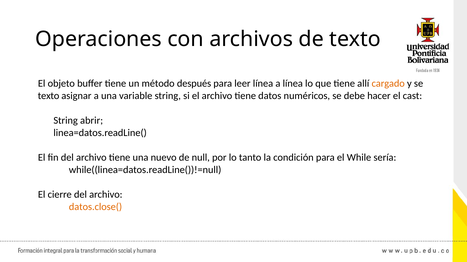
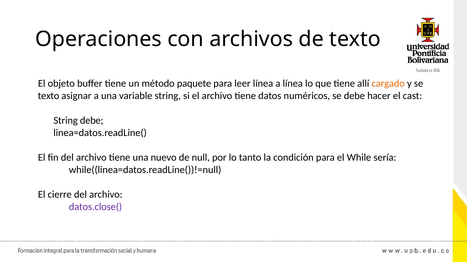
después: después -> paquete (194, 84)
String abrir: abrir -> debe (92, 121)
datos.close( colour: orange -> purple (95, 207)
